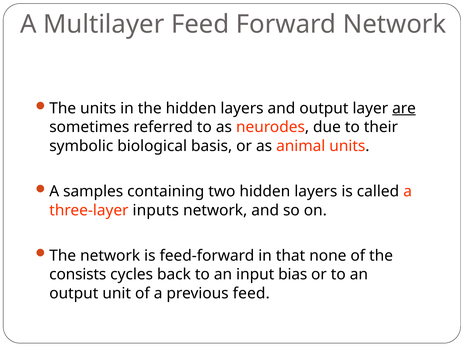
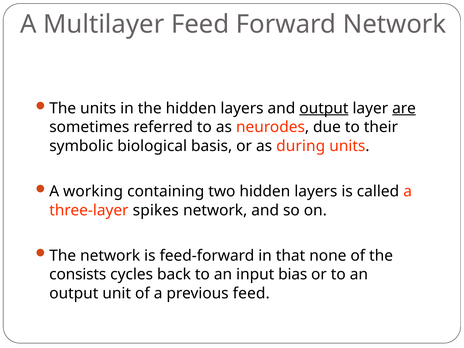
output underline: none -> present (324, 108)
animal: animal -> during (301, 146)
samples: samples -> working (93, 191)
inputs: inputs -> spikes (156, 210)
